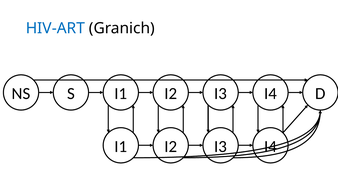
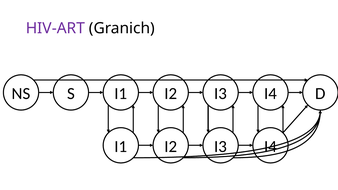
HIV-ART colour: blue -> purple (55, 28)
